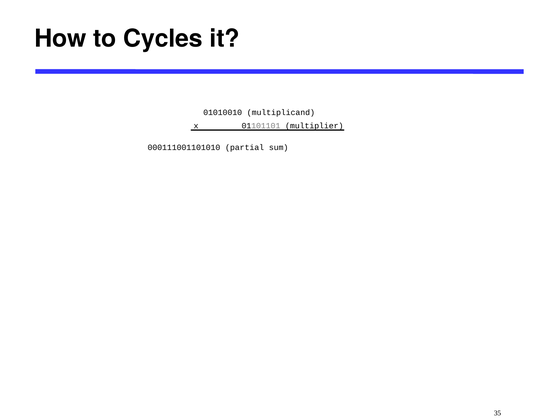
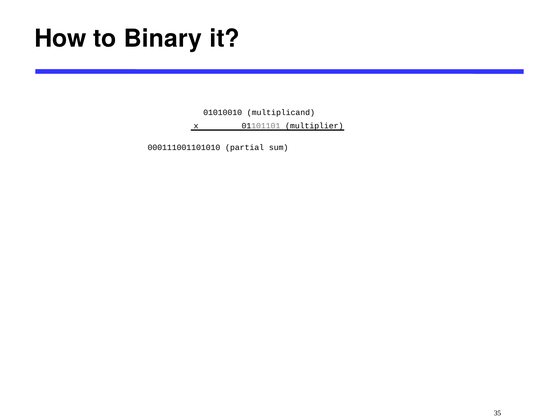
Cycles: Cycles -> Binary (163, 39)
